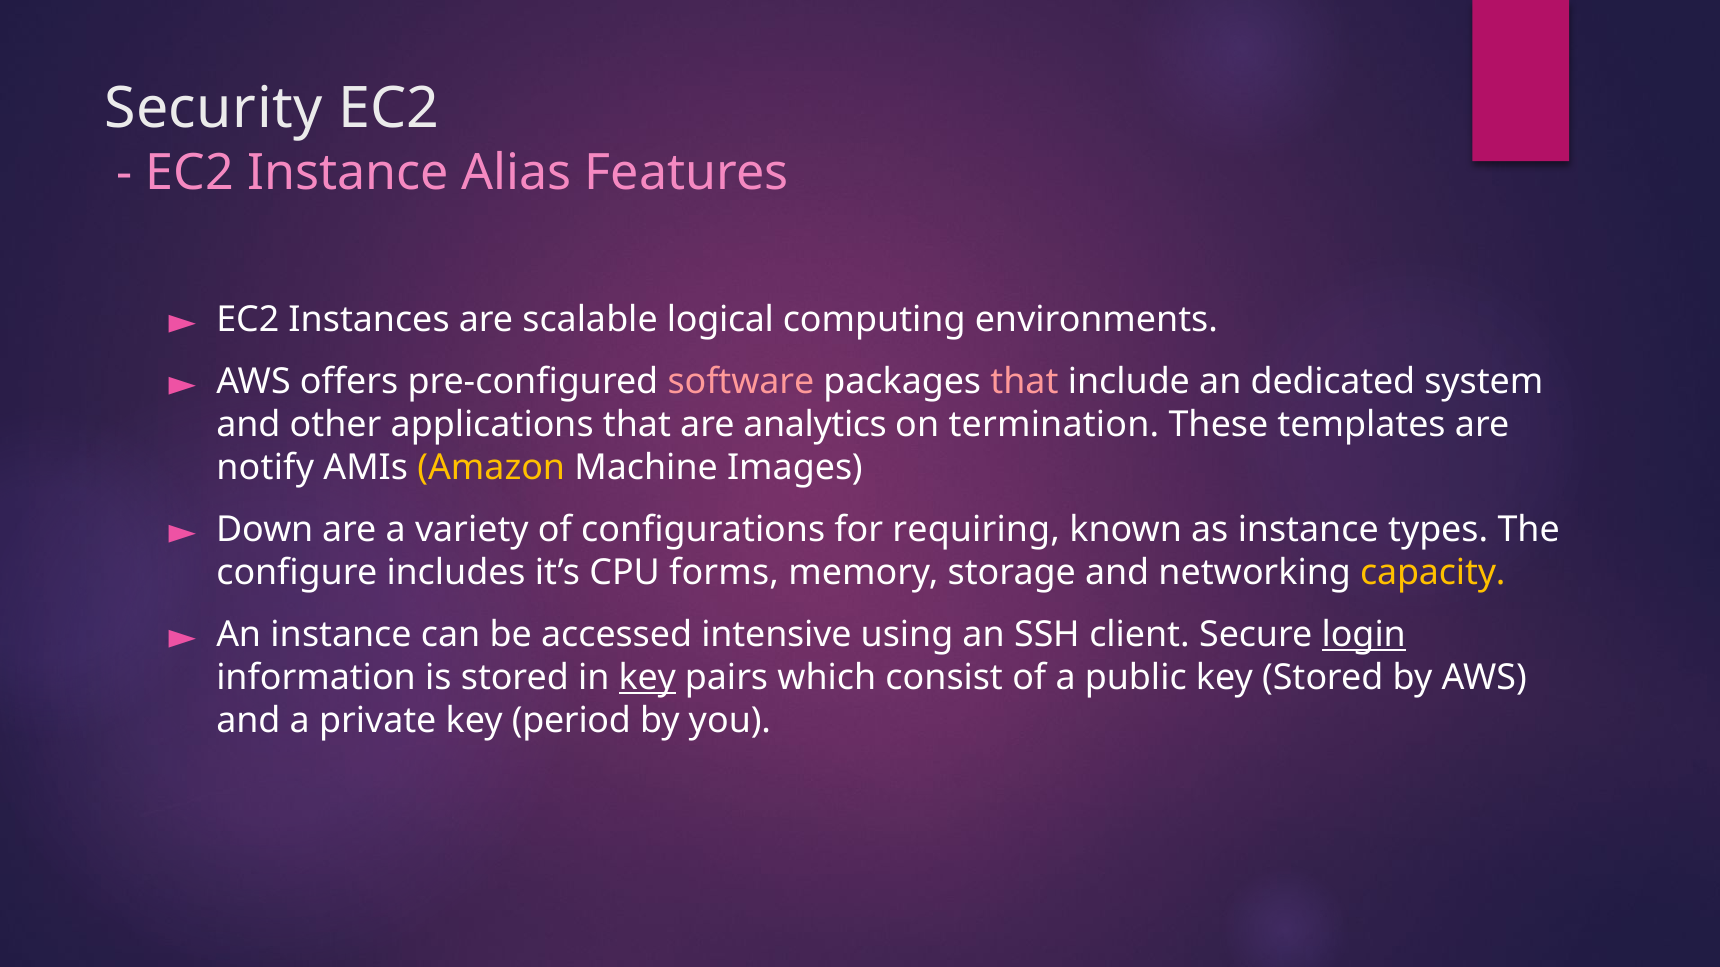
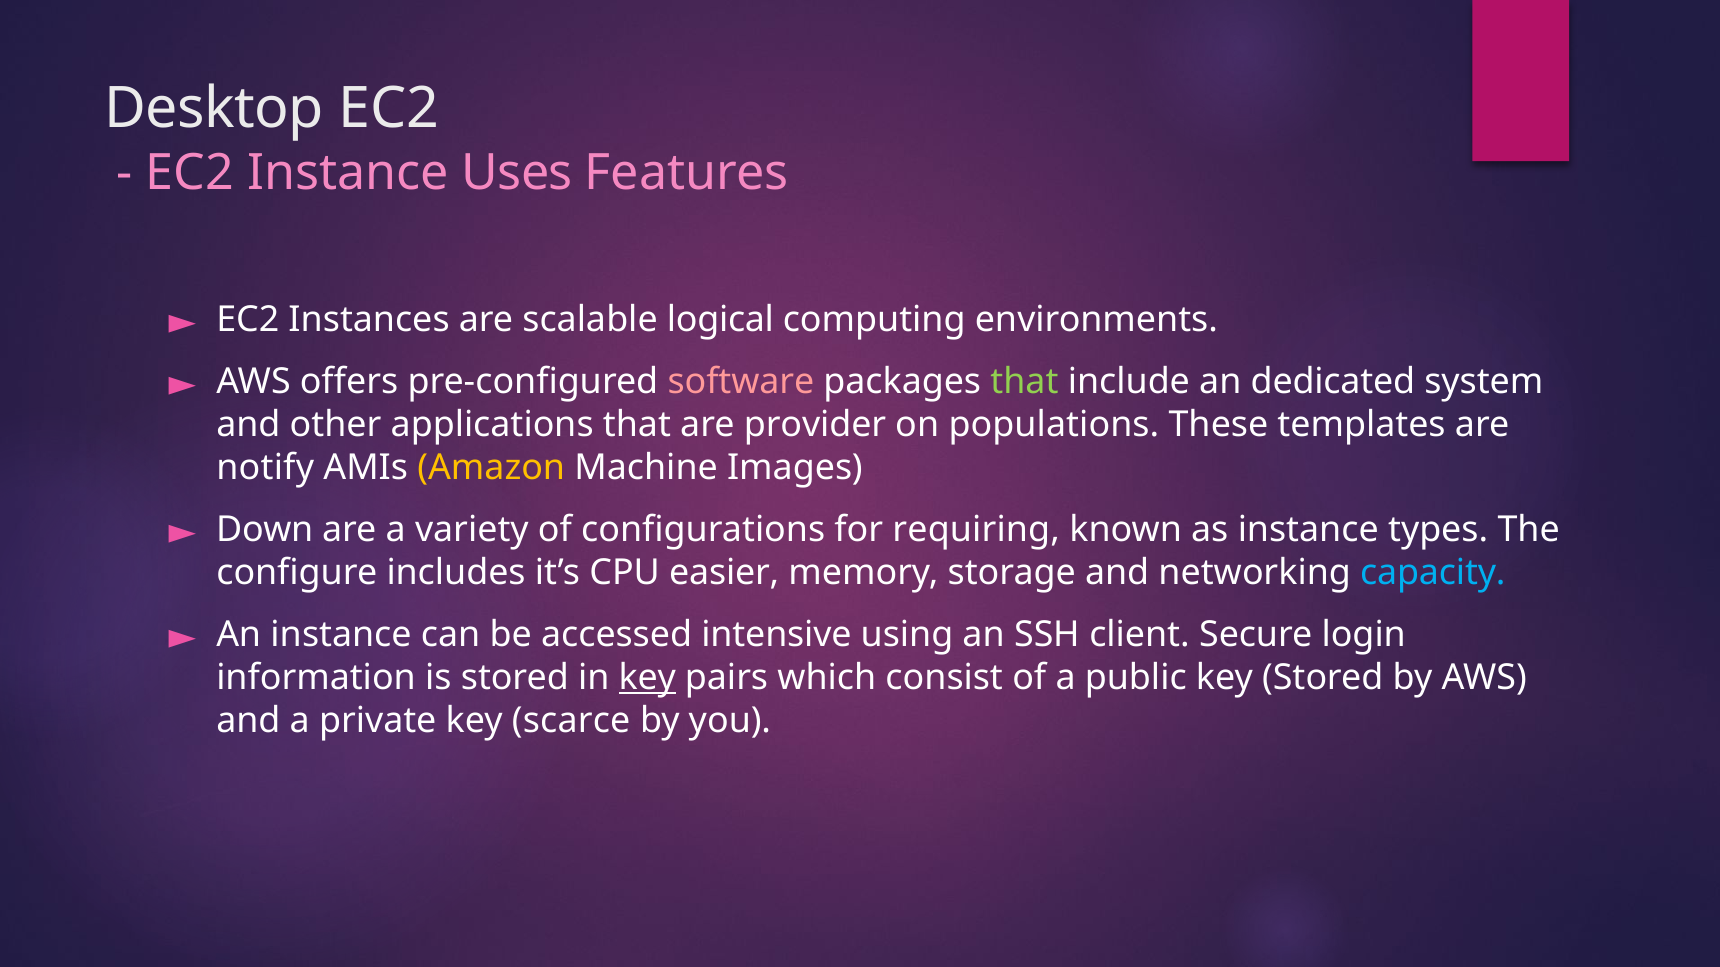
Security: Security -> Desktop (214, 109)
Alias: Alias -> Uses (517, 173)
that colour: pink -> light green (1024, 382)
analytics: analytics -> provider (815, 425)
termination: termination -> populations (1054, 425)
forms: forms -> easier (724, 573)
capacity colour: yellow -> light blue (1433, 573)
login underline: present -> none (1364, 635)
period: period -> scarce (571, 721)
